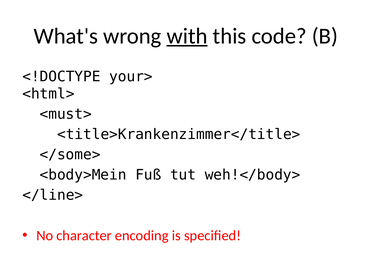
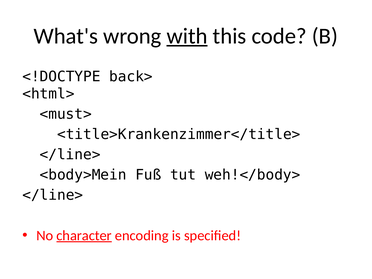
your>: your> -> back> (131, 77)
</some>: </some> -> </line> (70, 155)
character underline: none -> present (84, 236)
